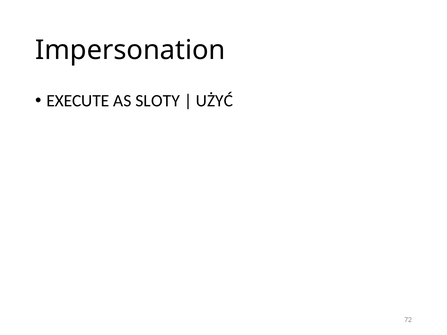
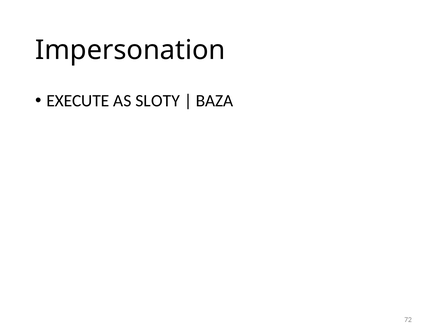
UŻYĆ: UŻYĆ -> BAZA (215, 101)
